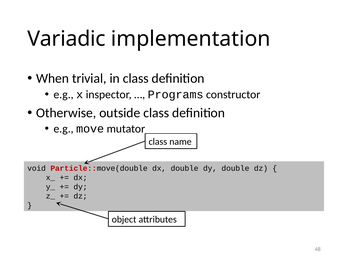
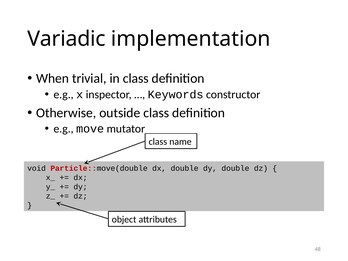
Programs: Programs -> Keywords (176, 94)
